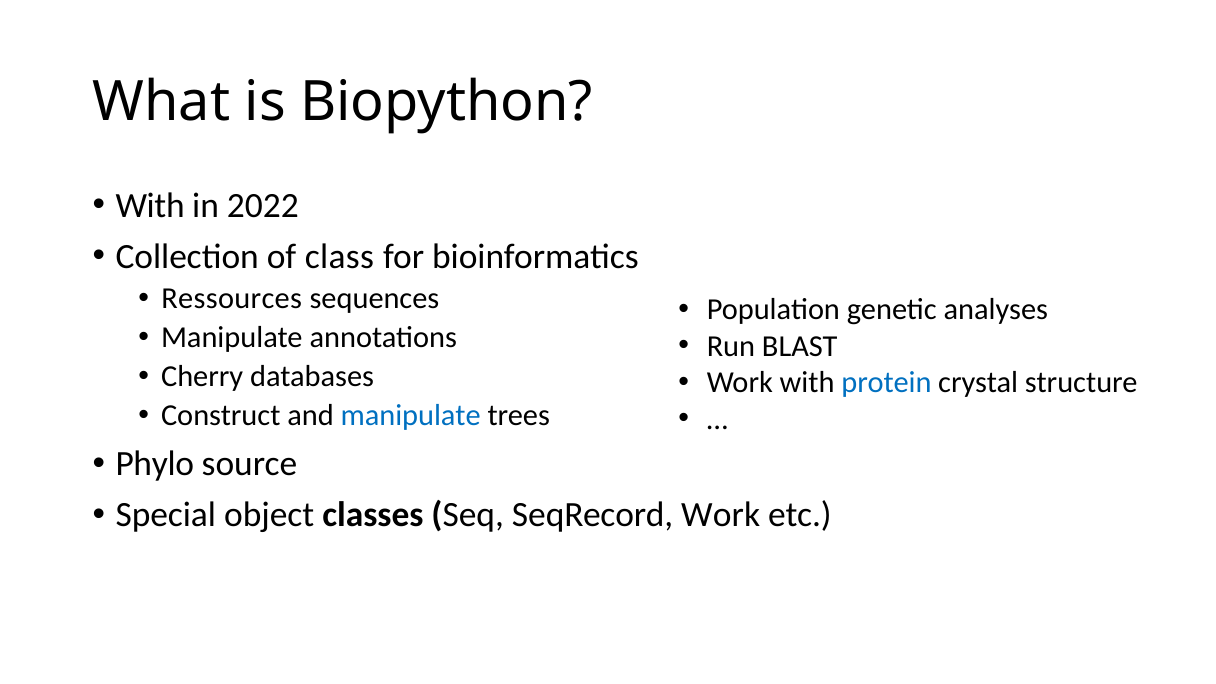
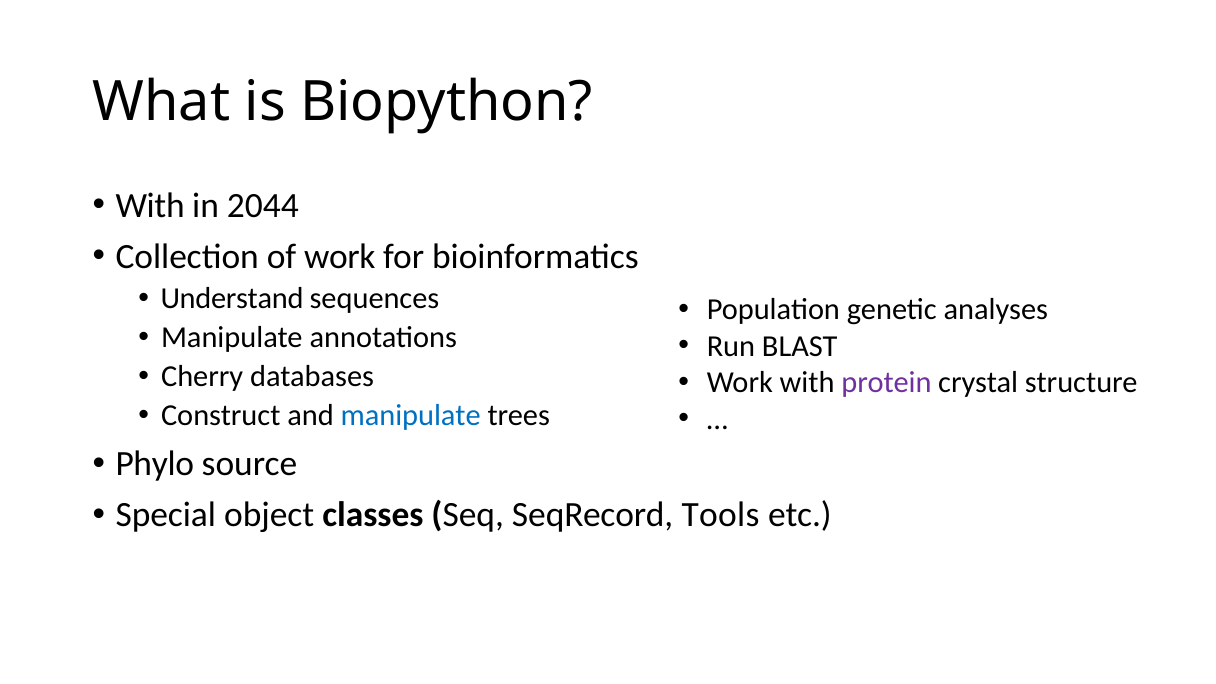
2022: 2022 -> 2044 (263, 206)
of class: class -> work (340, 257)
Ressources: Ressources -> Understand (232, 298)
protein colour: blue -> purple (886, 383)
SeqRecord Work: Work -> Tools (721, 515)
